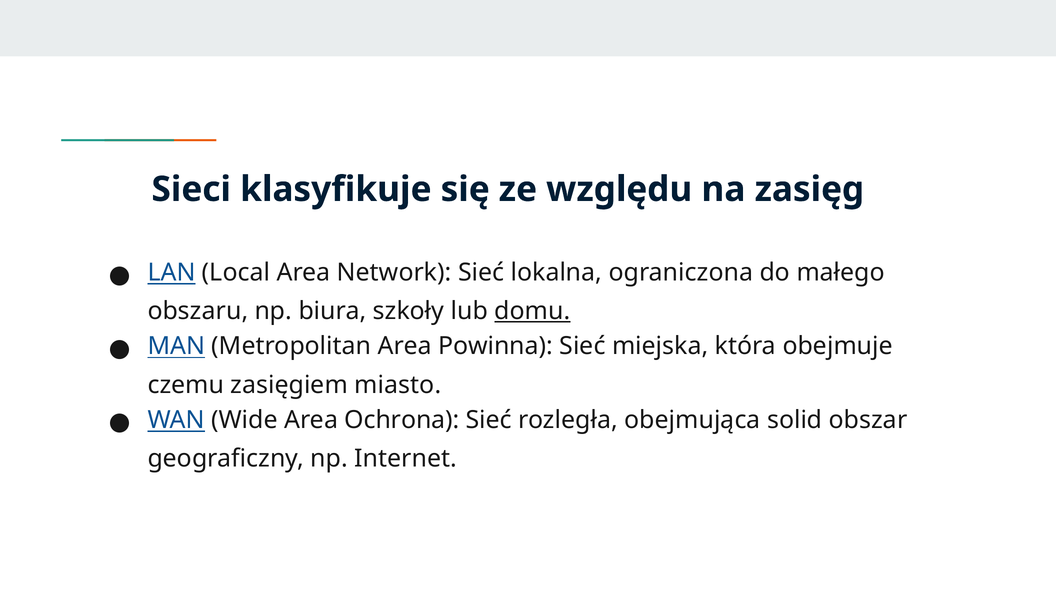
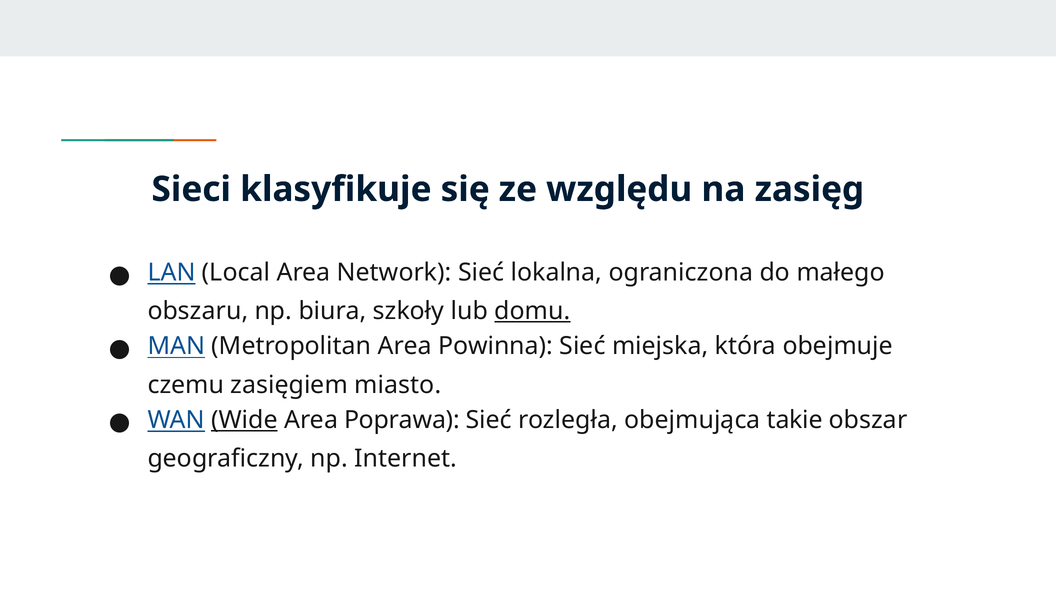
Wide underline: none -> present (244, 420)
Ochrona: Ochrona -> Poprawa (402, 420)
solid: solid -> takie (795, 420)
